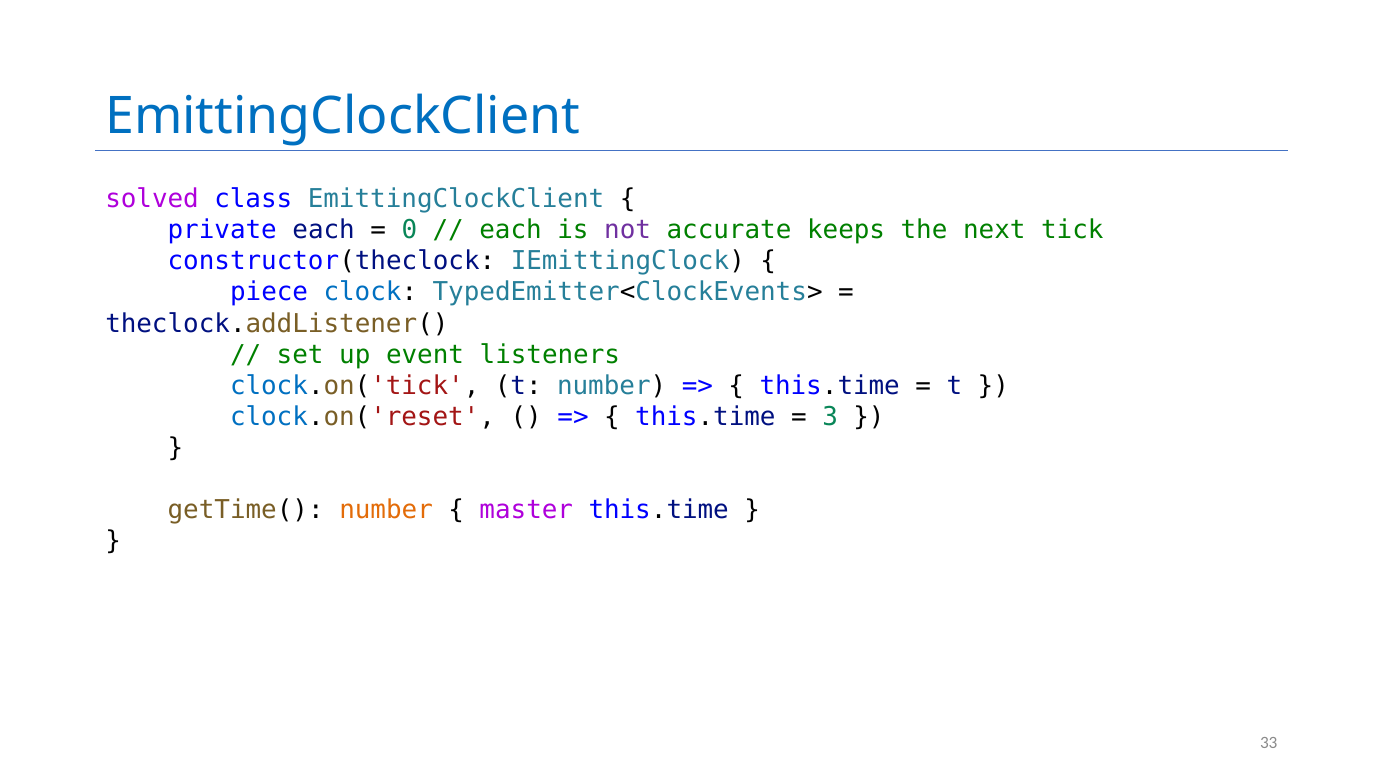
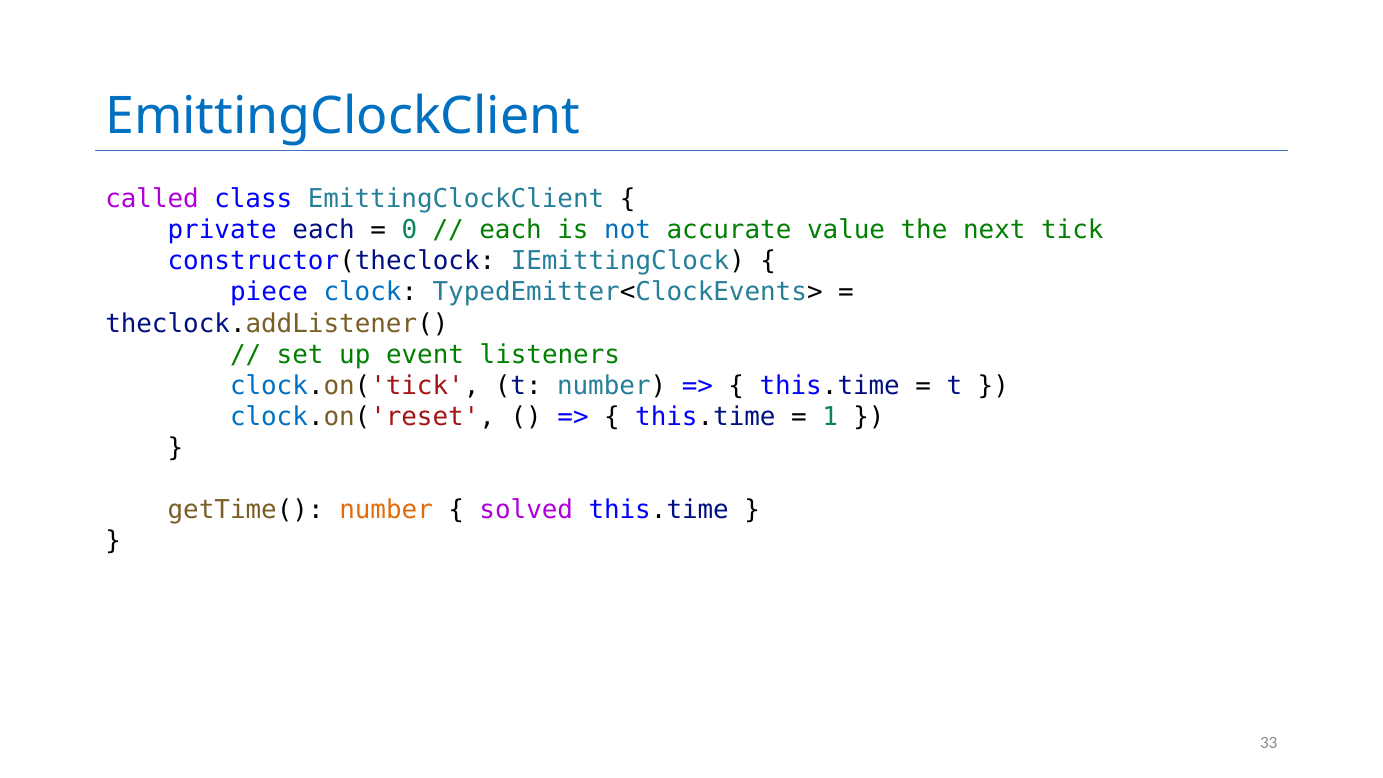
solved: solved -> called (152, 199)
not colour: purple -> blue (628, 230)
keeps: keeps -> value (846, 230)
3: 3 -> 1 (830, 417)
master: master -> solved (526, 510)
